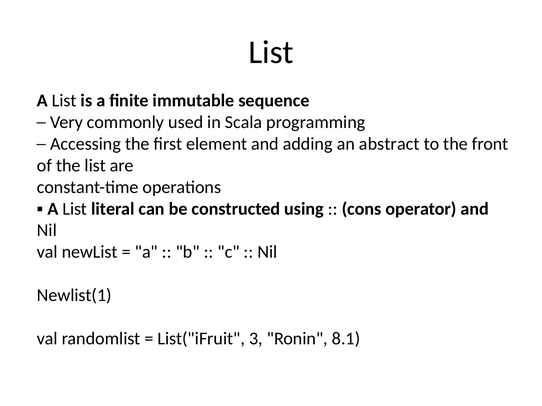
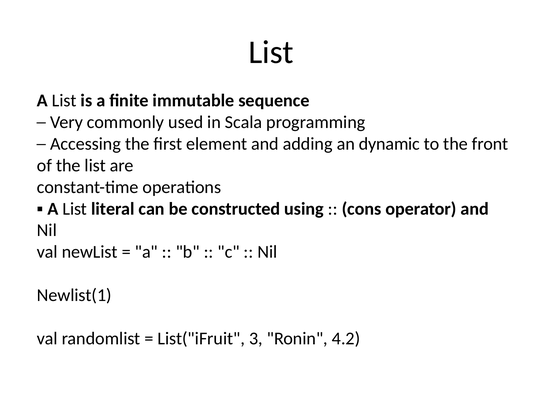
abstract: abstract -> dynamic (389, 144)
8.1: 8.1 -> 4.2 (346, 339)
